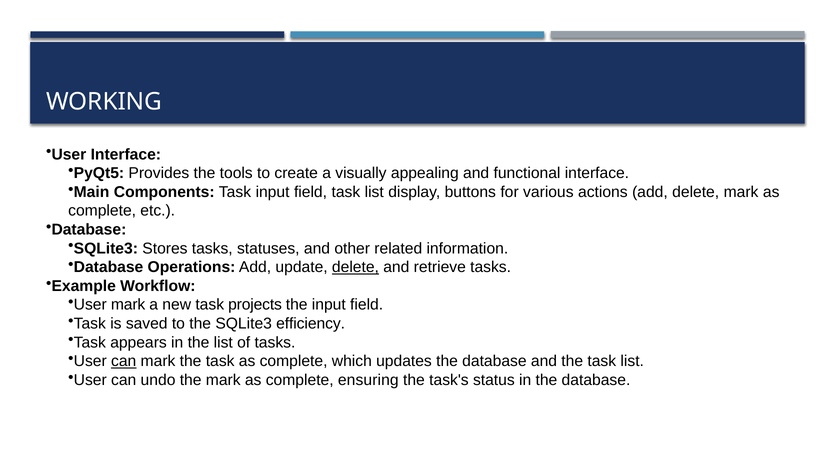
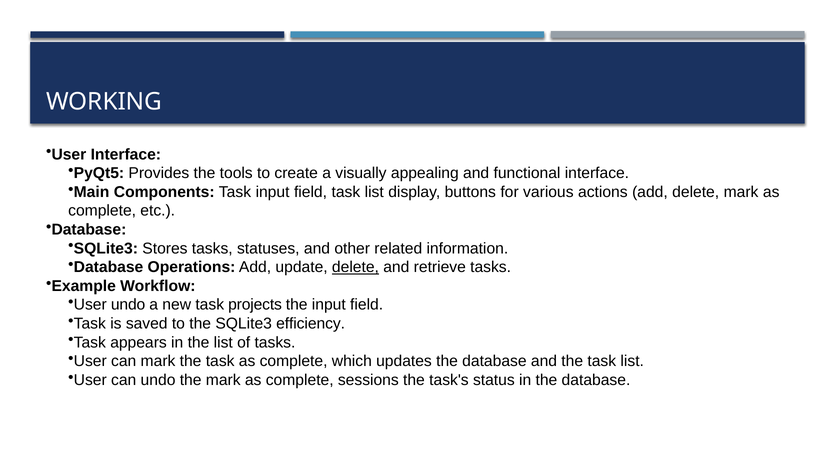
User mark: mark -> undo (128, 305)
can underline: present -> none (124, 361)
ensuring: ensuring -> sessions (368, 380)
